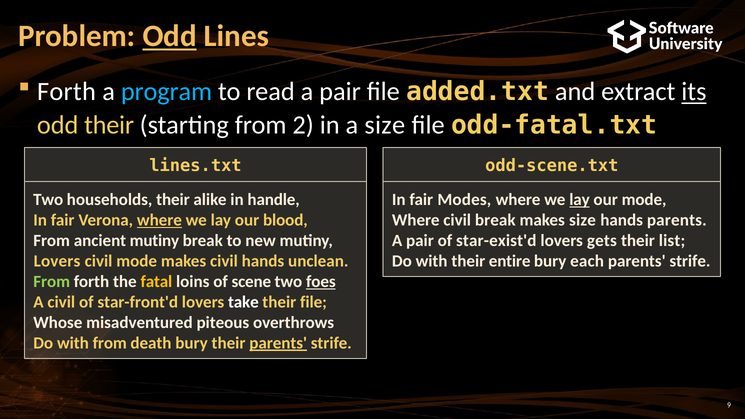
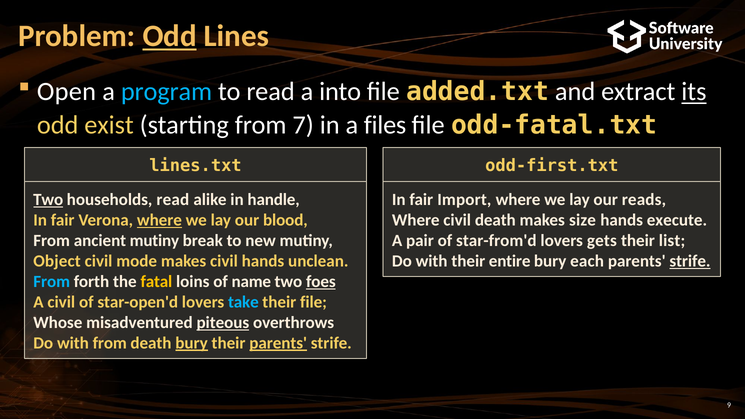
Forth: Forth -> Open (66, 92)
read a pair: pair -> into (340, 92)
odd their: their -> exist (109, 125)
2: 2 -> 7 (303, 125)
a size: size -> files (385, 125)
odd-scene.txt: odd-scene.txt -> odd-first.txt (552, 166)
Two underline: none -> present (48, 200)
households their: their -> read (173, 200)
Modes: Modes -> Import (464, 200)
lay underline: present -> none (580, 200)
our mode: mode -> reads (644, 200)
civil break: break -> death (495, 220)
hands parents: parents -> execute (677, 220)
star-exist'd: star-exist'd -> star-from'd (496, 241)
Lovers: Lovers -> Object (57, 261)
strife underline: none -> present (690, 261)
From colour: light green -> light blue (52, 282)
scene: scene -> name (251, 282)
star-front'd: star-front'd -> star-open'd (138, 302)
take colour: white -> light blue (243, 302)
piteous underline: none -> present (223, 323)
bury underline: none -> present (192, 343)
